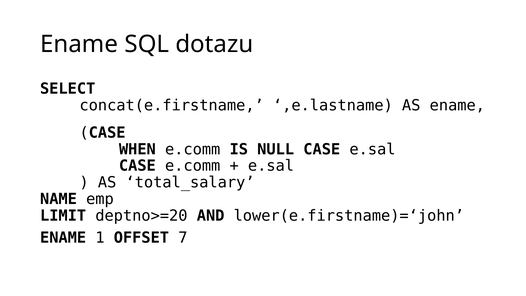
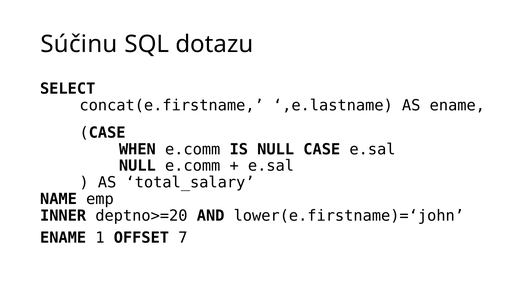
Ename: Ename -> Súčinu (79, 44)
CASE: CASE -> NULL (137, 166)
LIMIT: LIMIT -> INNER (63, 216)
